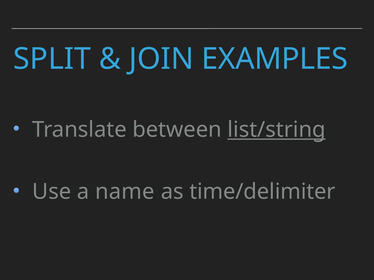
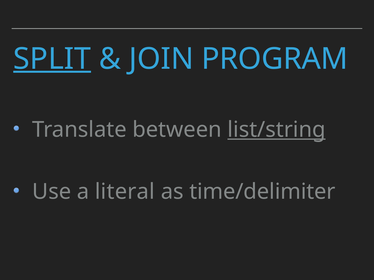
SPLIT underline: none -> present (52, 59)
EXAMPLES: EXAMPLES -> PROGRAM (275, 59)
name: name -> literal (125, 192)
